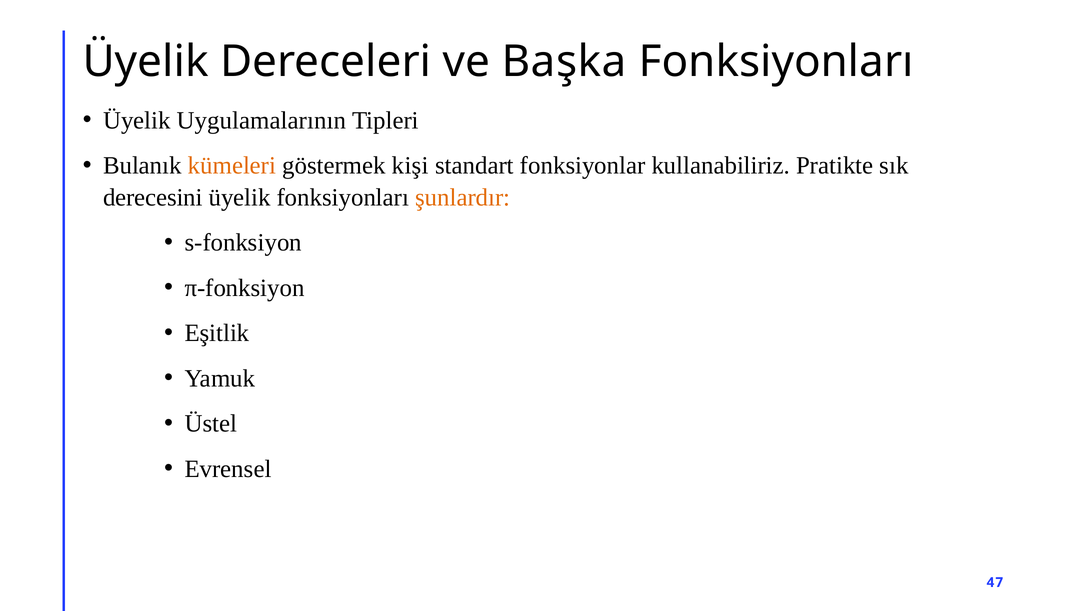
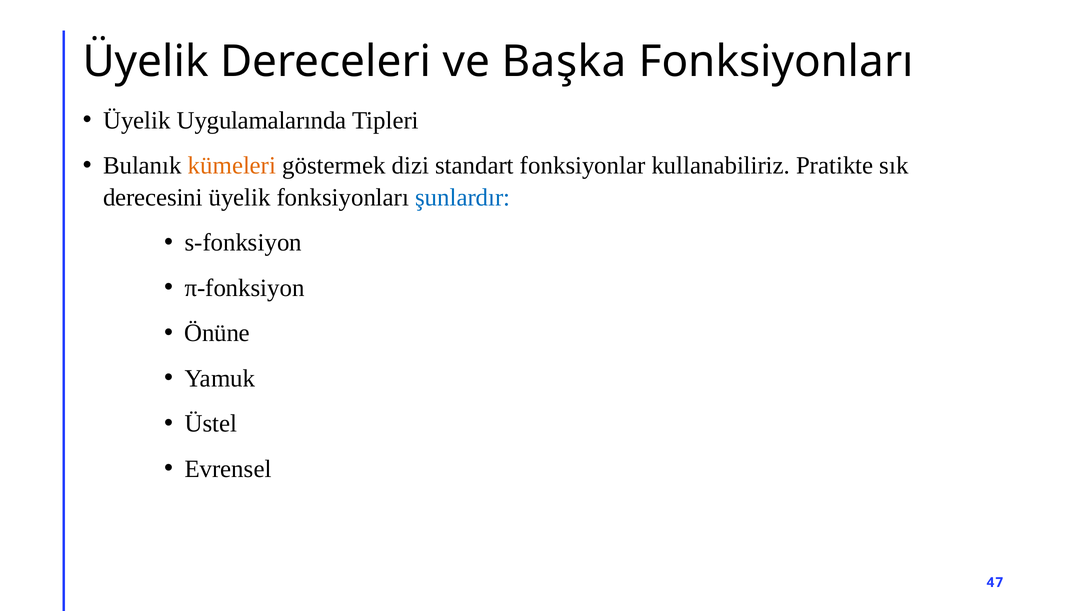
Uygulamalarının: Uygulamalarının -> Uygulamalarında (262, 120)
kişi: kişi -> dizi (410, 166)
şunlardır colour: orange -> blue (463, 197)
Eşitlik: Eşitlik -> Önüne (217, 333)
